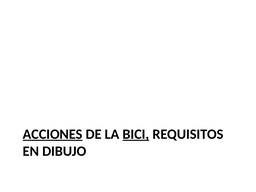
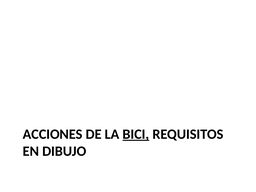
ACCIONES underline: present -> none (53, 134)
